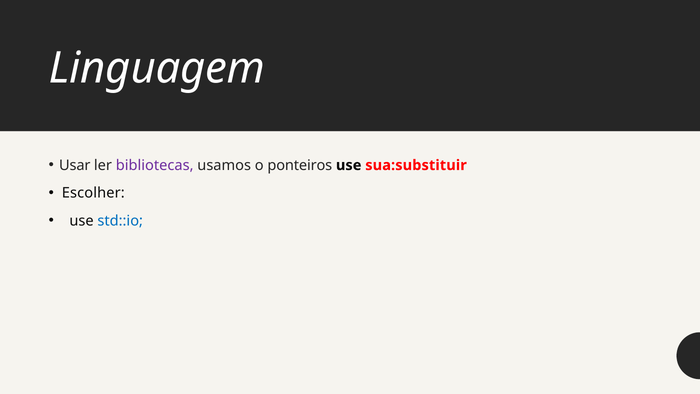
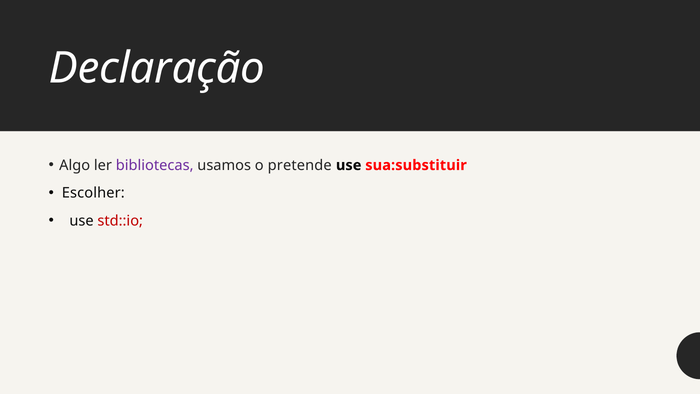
Linguagem: Linguagem -> Declaração (157, 68)
Usar: Usar -> Algo (75, 165)
ponteiros: ponteiros -> pretende (300, 165)
std::io colour: blue -> red (120, 221)
